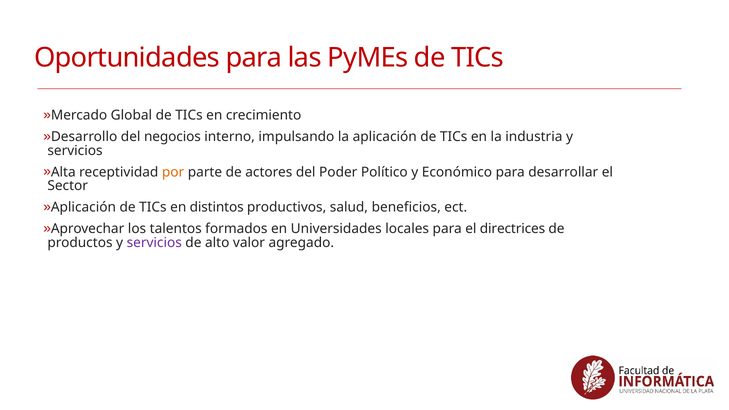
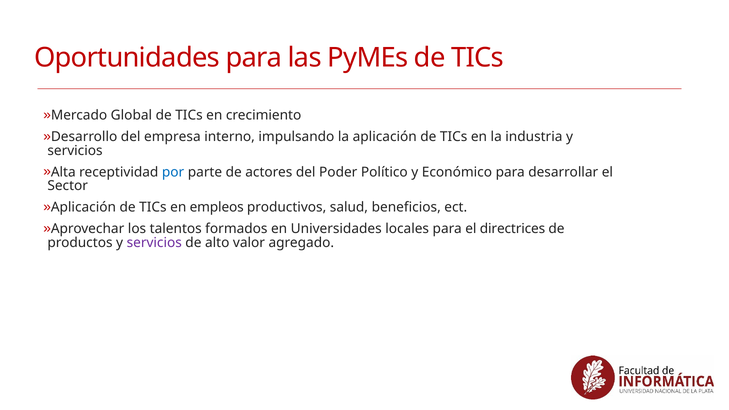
negocios: negocios -> empresa (172, 137)
por colour: orange -> blue (173, 172)
distintos: distintos -> empleos (217, 207)
